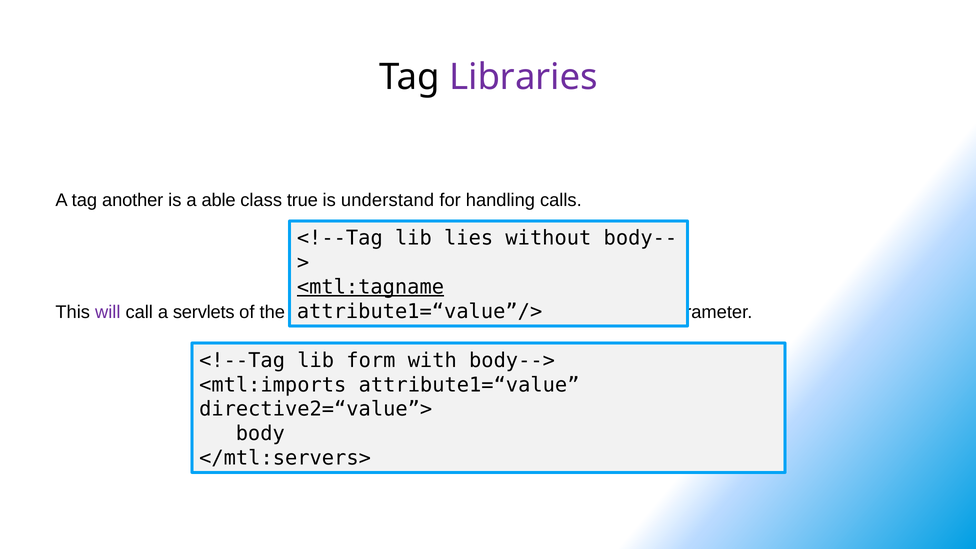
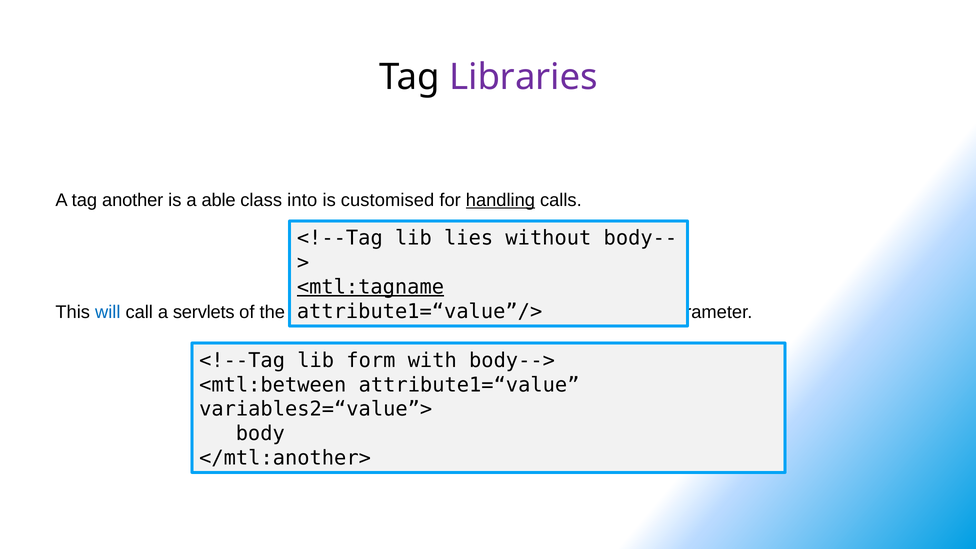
true: true -> into (302, 200)
understand: understand -> customised (388, 200)
handling underline: none -> present (500, 200)
will colour: purple -> blue (108, 312)
<mtl:imports: <mtl:imports -> <mtl:between (273, 385)
directive2=“value”>: directive2=“value”> -> variables2=“value”> (316, 409)
</mtl:servers>: </mtl:servers> -> </mtl:another> (285, 458)
